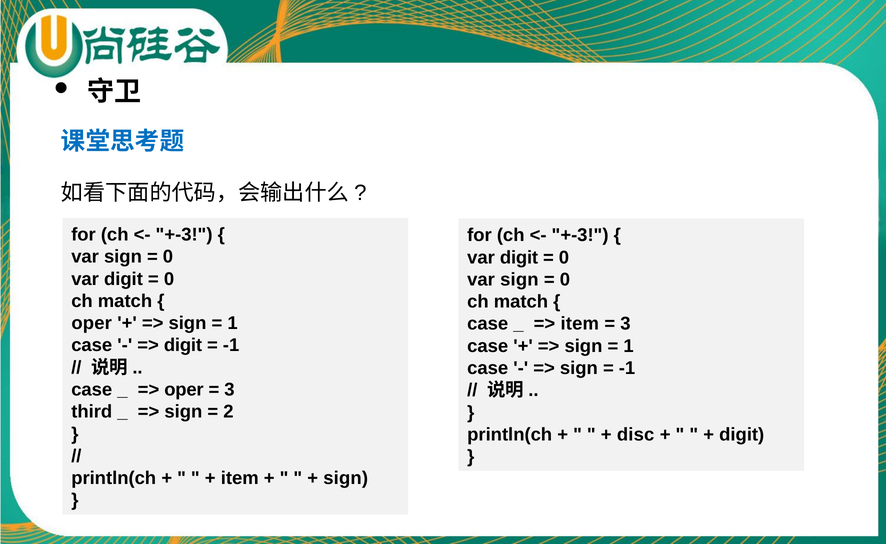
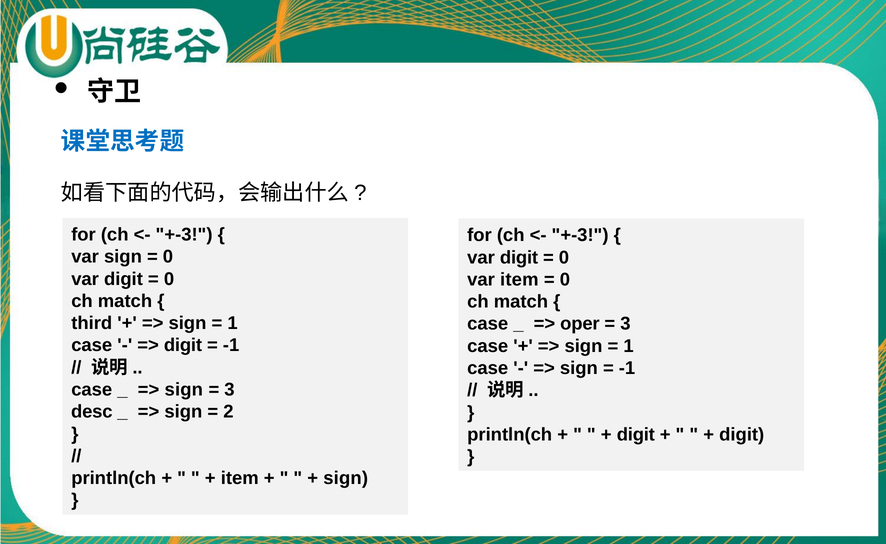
sign: sign -> item (519, 280)
oper: oper -> third (92, 323)
item: item -> oper (580, 324)
oper: oper -> sign (184, 390)
third: third -> desc (92, 412)
disc: disc -> digit (636, 435)
